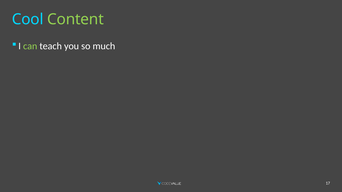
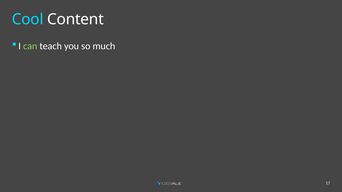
Content colour: light green -> white (75, 19)
